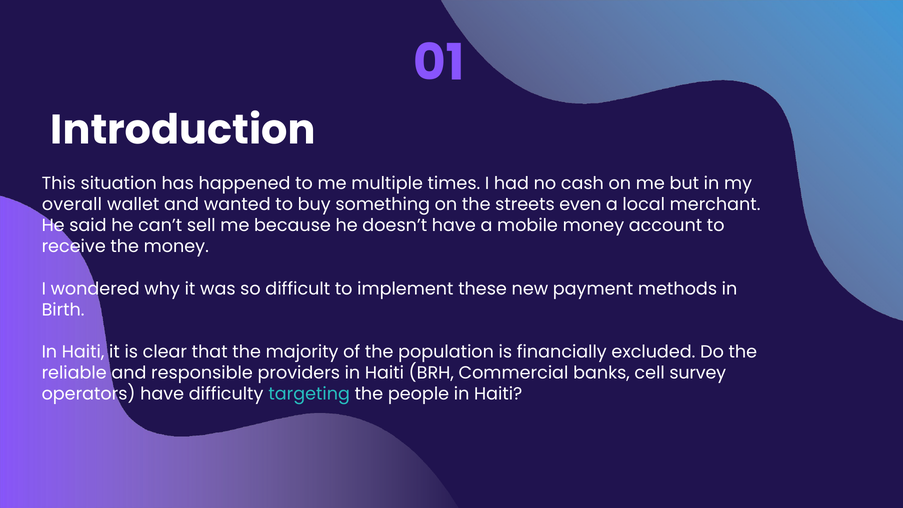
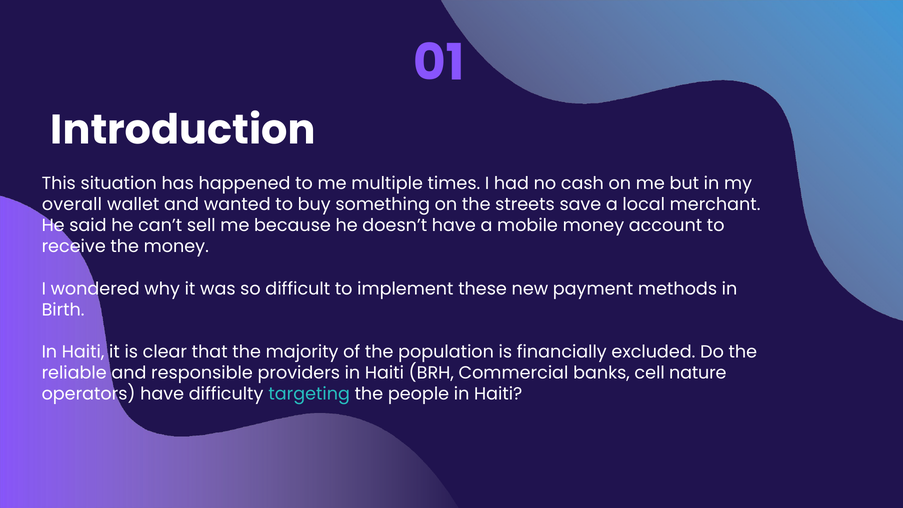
even: even -> save (580, 204)
survey: survey -> nature (698, 373)
